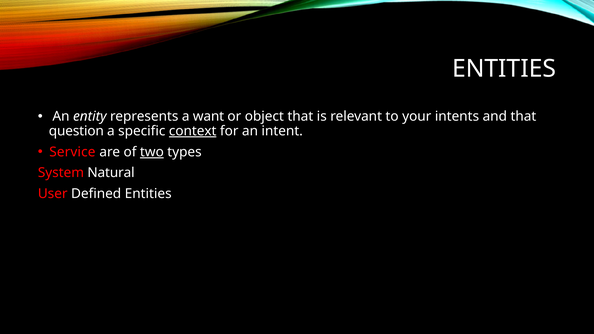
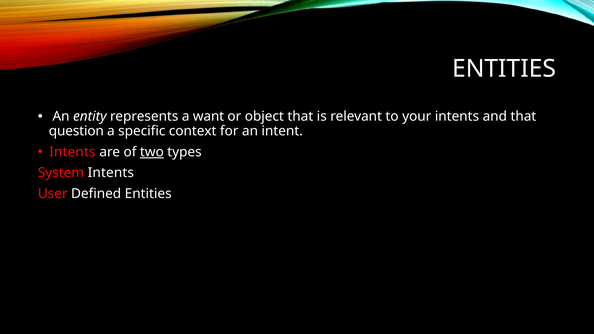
context underline: present -> none (193, 131)
Service: Service -> Intents (72, 152)
System Natural: Natural -> Intents (111, 173)
